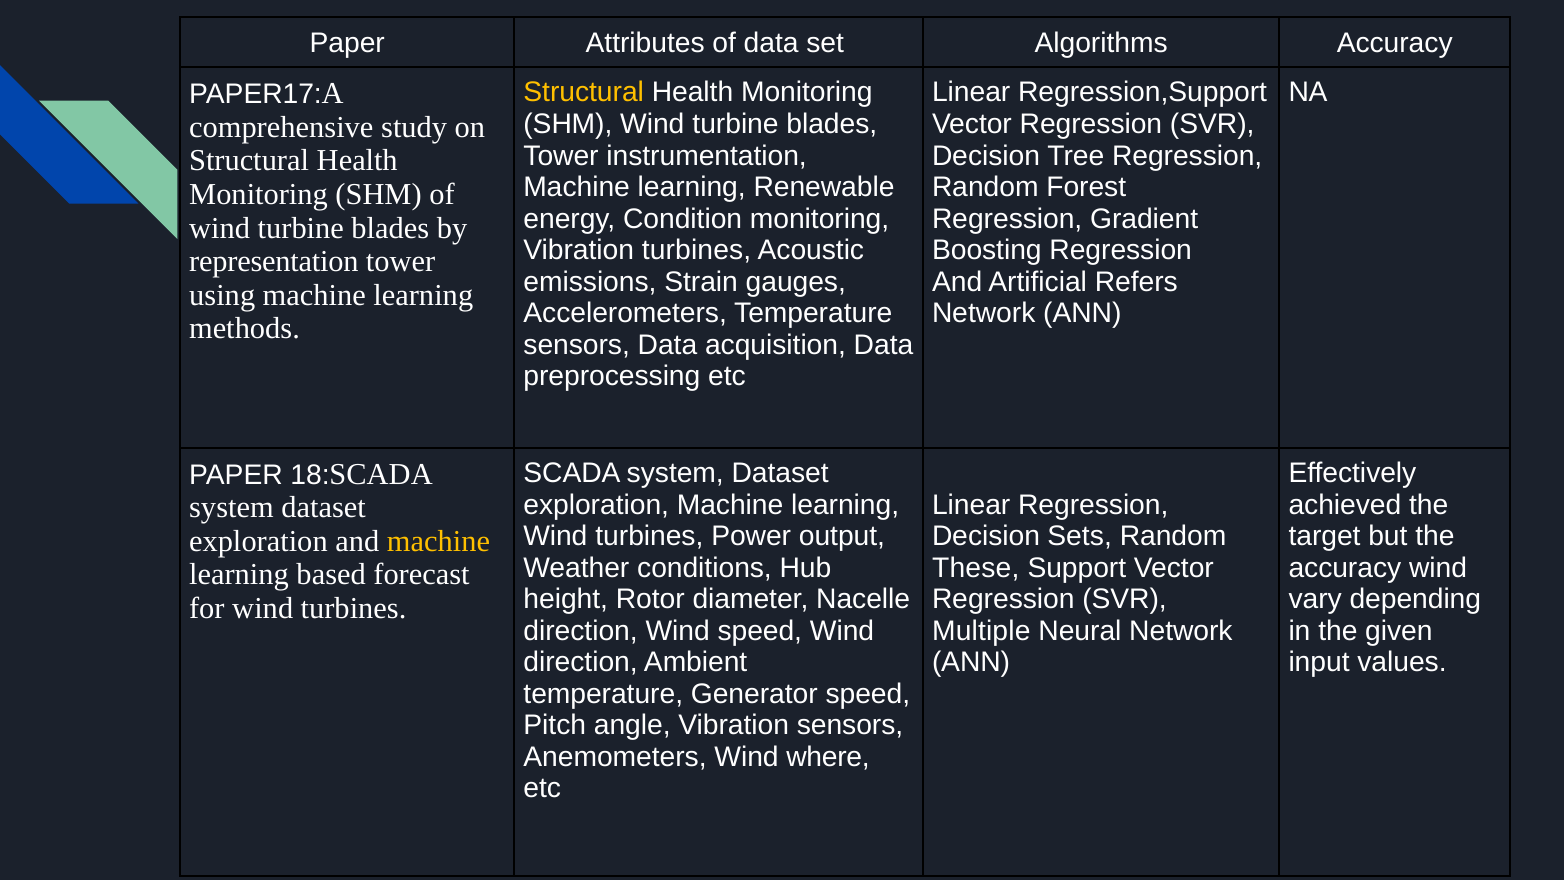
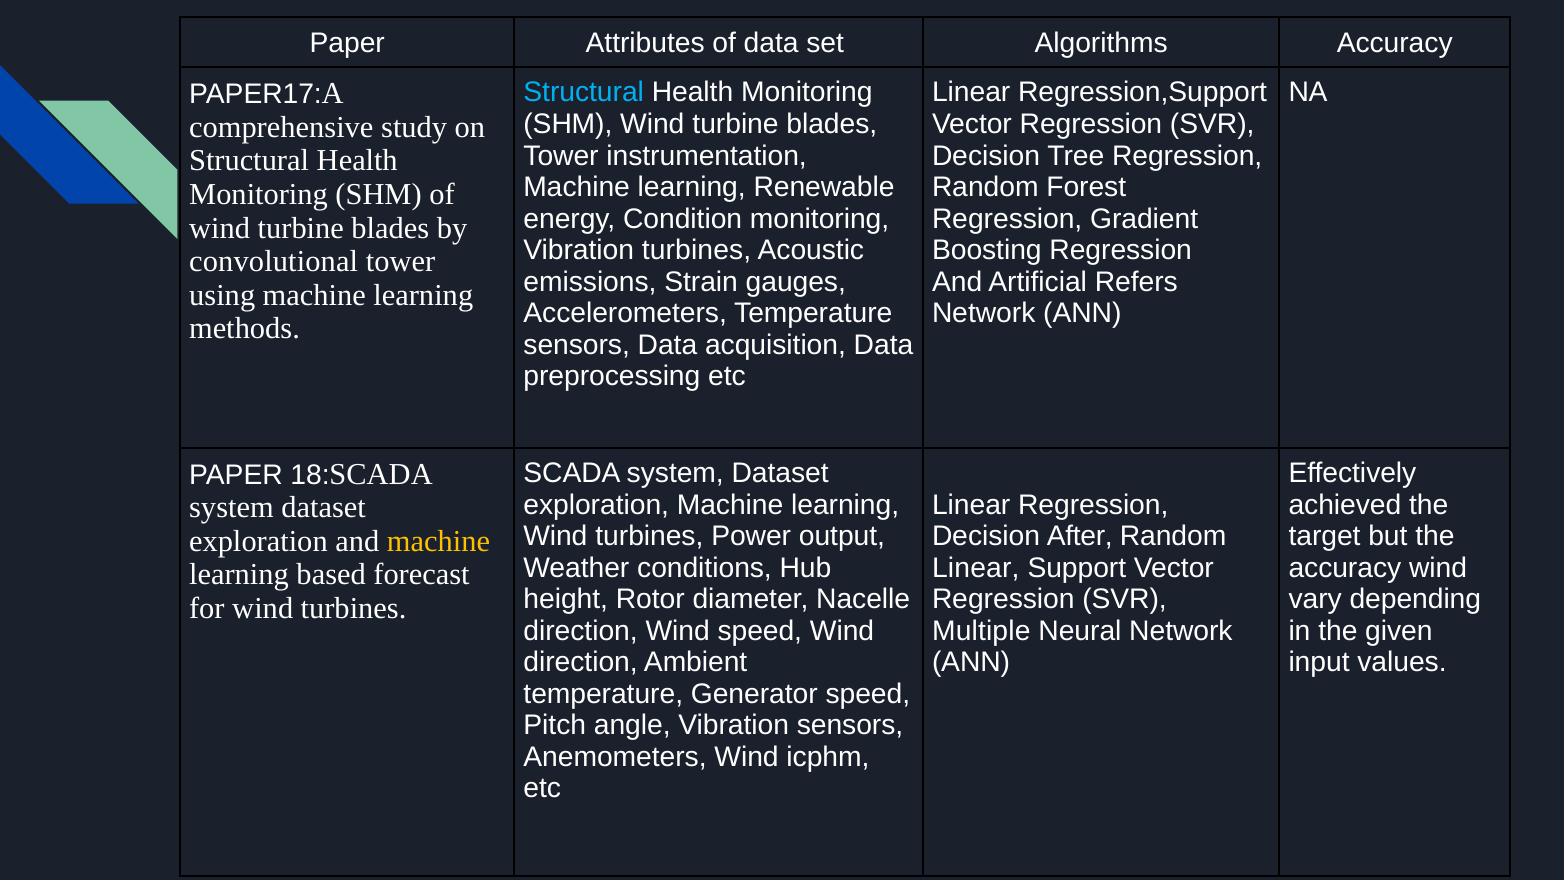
Structural colour: yellow -> light blue (584, 93)
representation: representation -> convolutional (274, 262)
Sets: Sets -> After (1080, 536)
These: These -> Linear (976, 568)
where: where -> icphm (828, 757)
